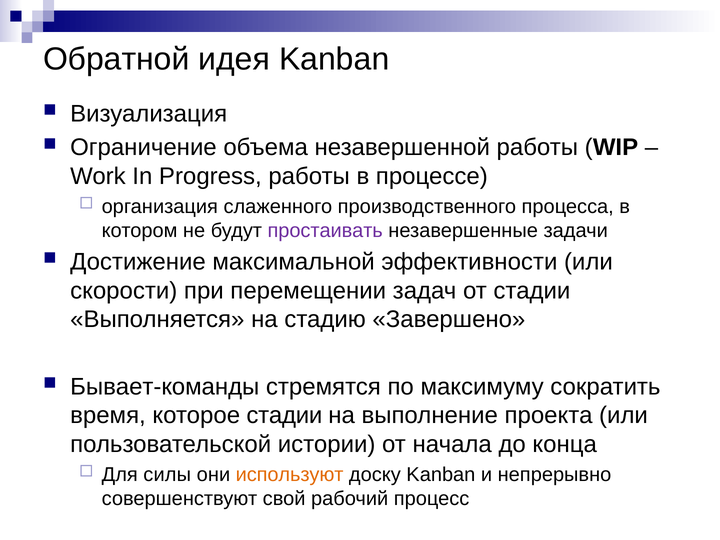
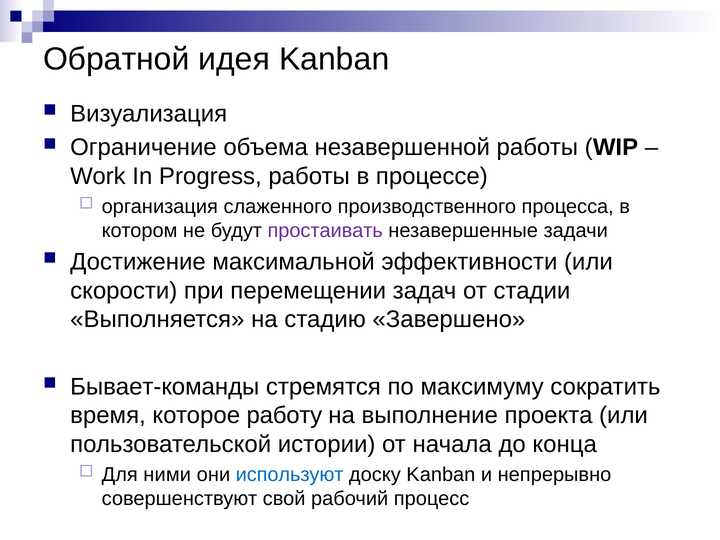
которое стадии: стадии -> работу (284, 415)
силы: силы -> ними (167, 474)
используют colour: orange -> blue (290, 474)
